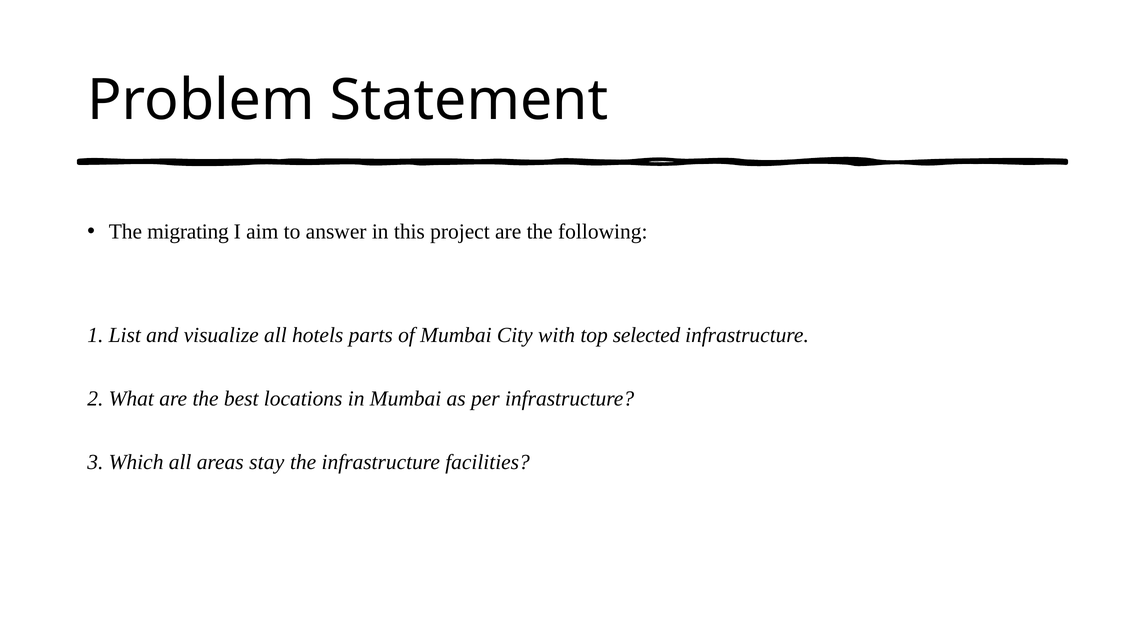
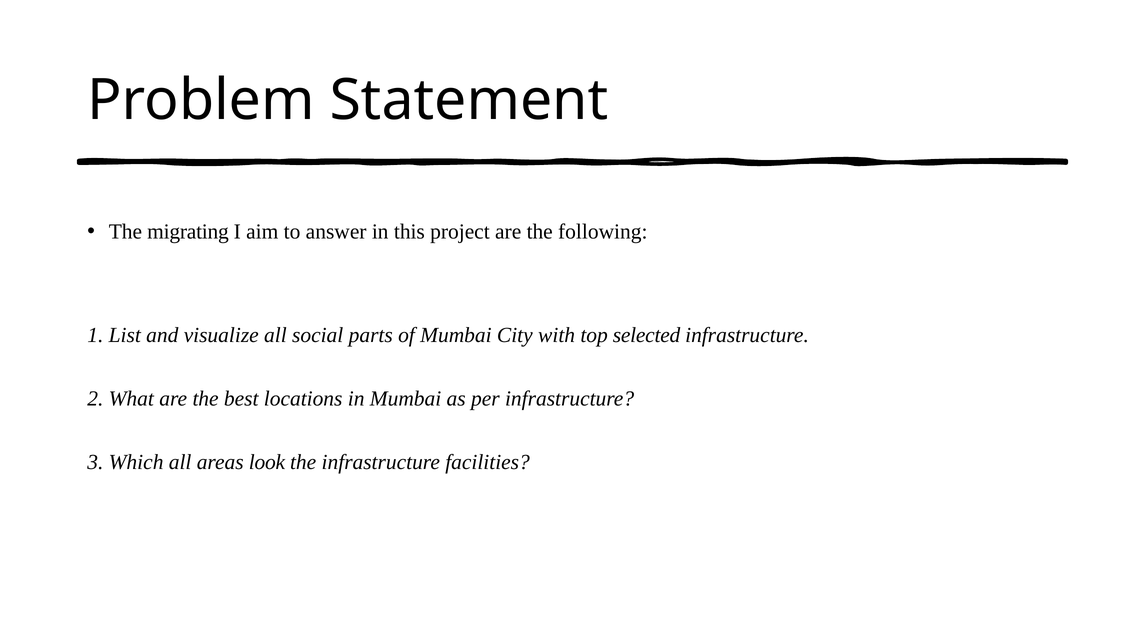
hotels: hotels -> social (318, 335)
stay: stay -> look (267, 462)
